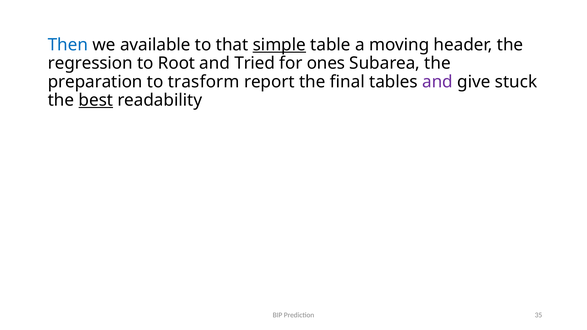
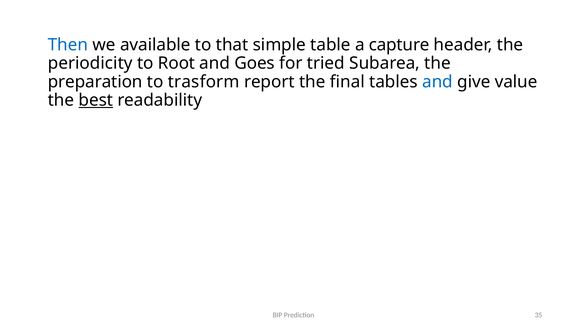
simple underline: present -> none (279, 45)
moving: moving -> capture (399, 45)
regression: regression -> periodicity (90, 63)
Tried: Tried -> Goes (255, 63)
ones: ones -> tried (326, 63)
and colour: purple -> blue (437, 82)
stuck: stuck -> value (516, 82)
